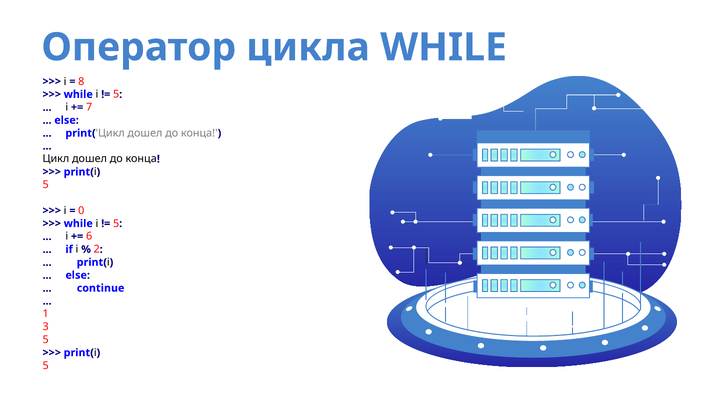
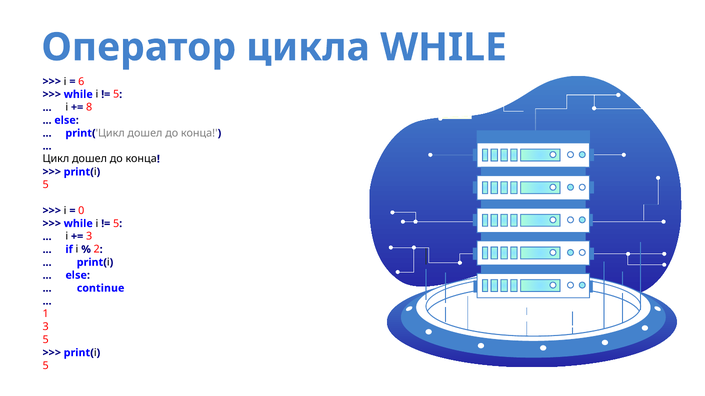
8: 8 -> 6 (81, 82)
7: 7 -> 8 (89, 107)
6: 6 -> 3 (89, 237)
